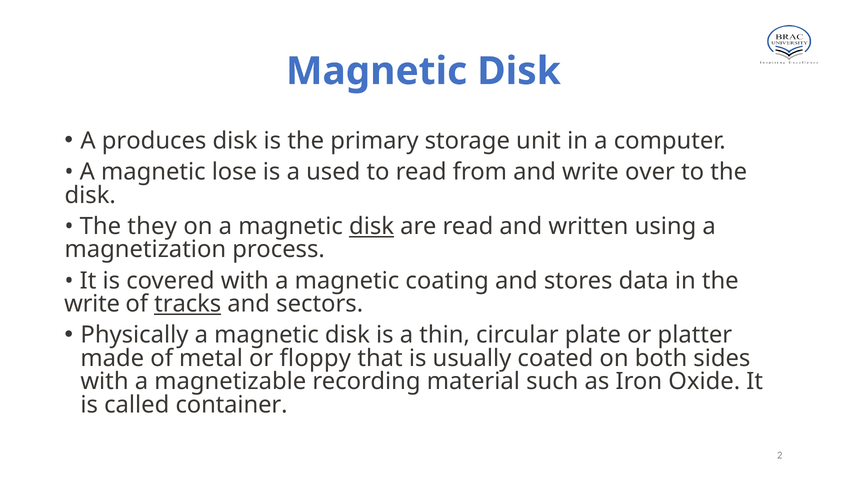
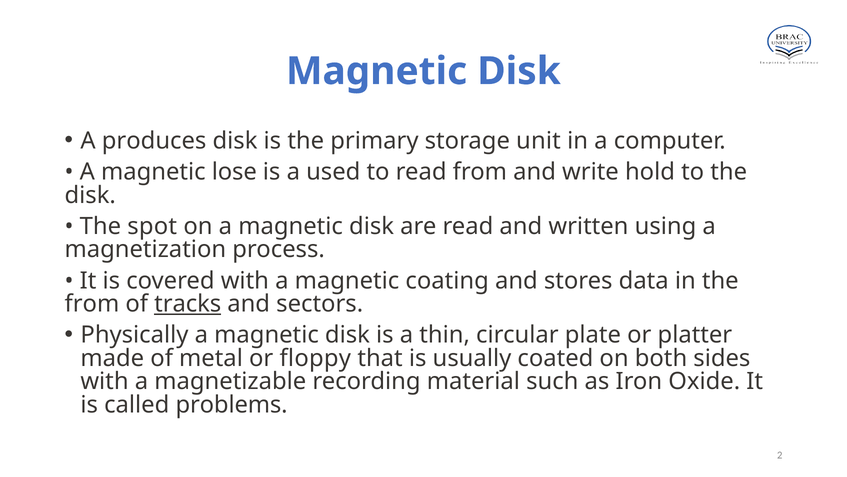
over: over -> hold (650, 172)
they: they -> spot (152, 226)
disk underline: present -> none (372, 226)
write: write -> from (92, 304)
container: container -> problems (232, 404)
